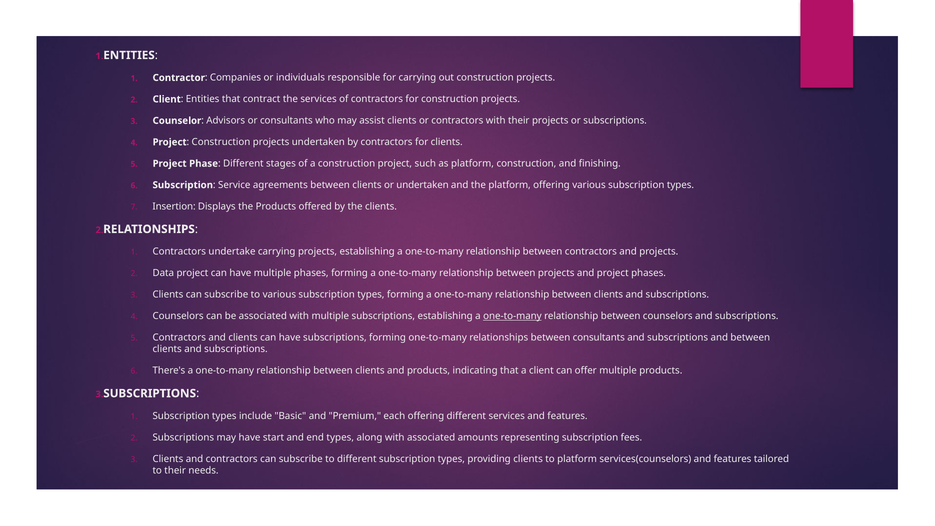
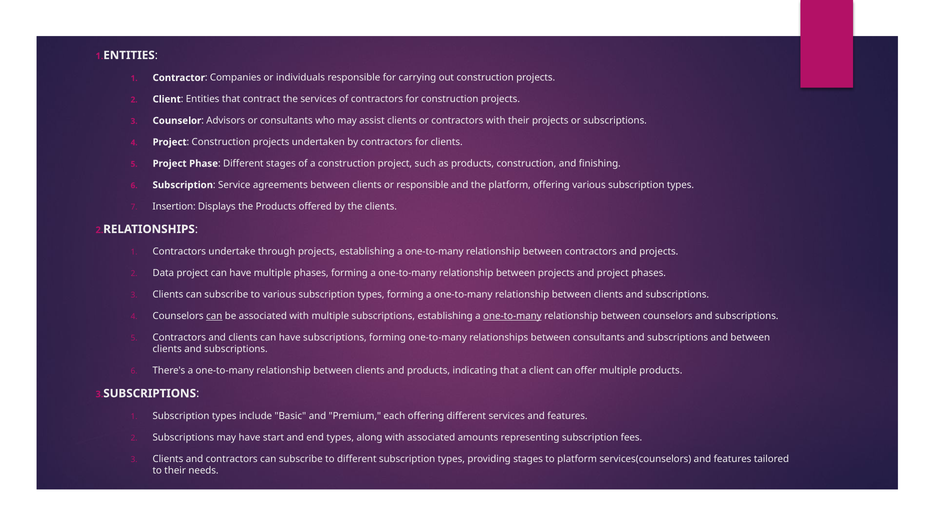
as platform: platform -> products (473, 164)
or undertaken: undertaken -> responsible (423, 185)
undertake carrying: carrying -> through (277, 252)
can underline: none -> present (214, 316)
providing clients: clients -> stages (528, 459)
